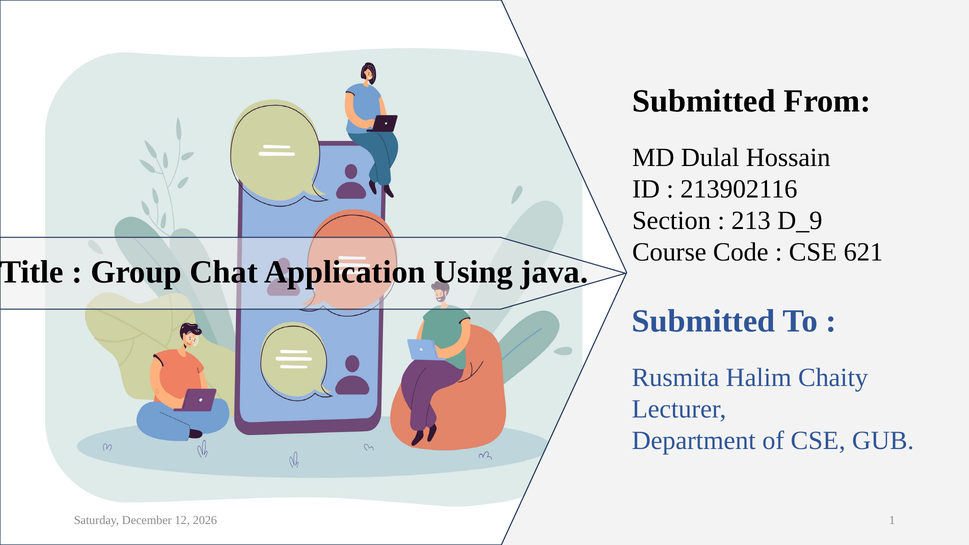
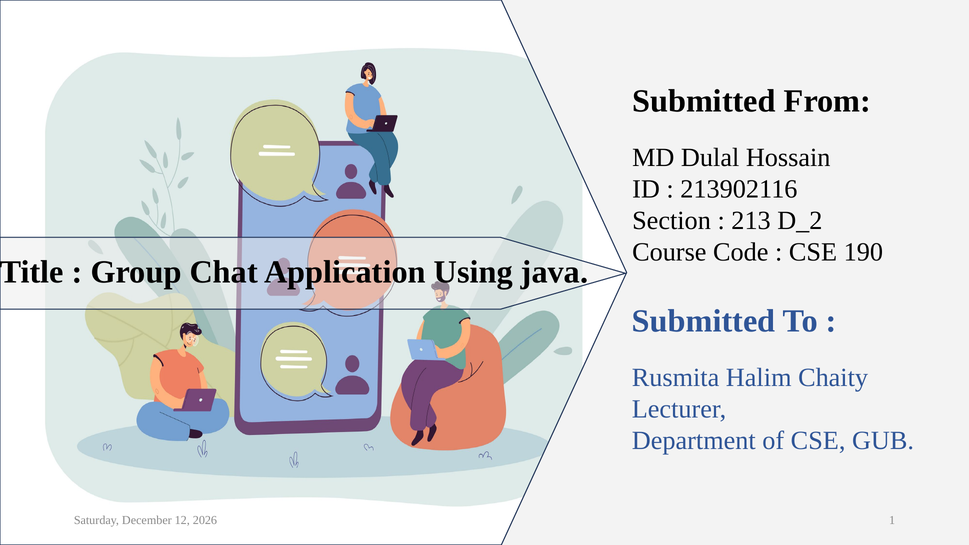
D_9: D_9 -> D_2 (800, 221)
621: 621 -> 190 (863, 252)
